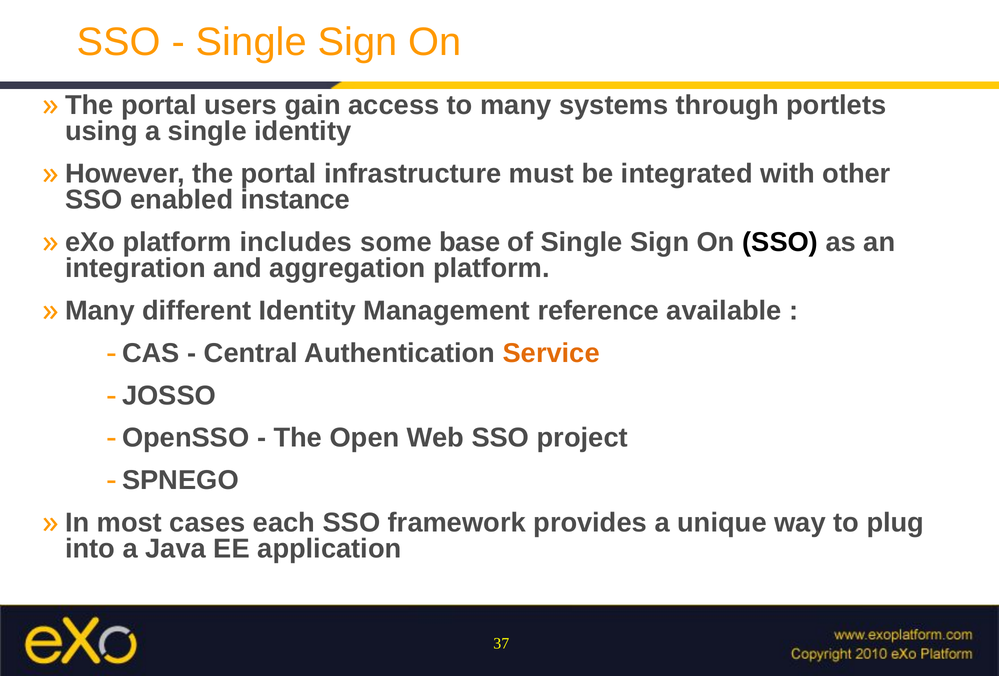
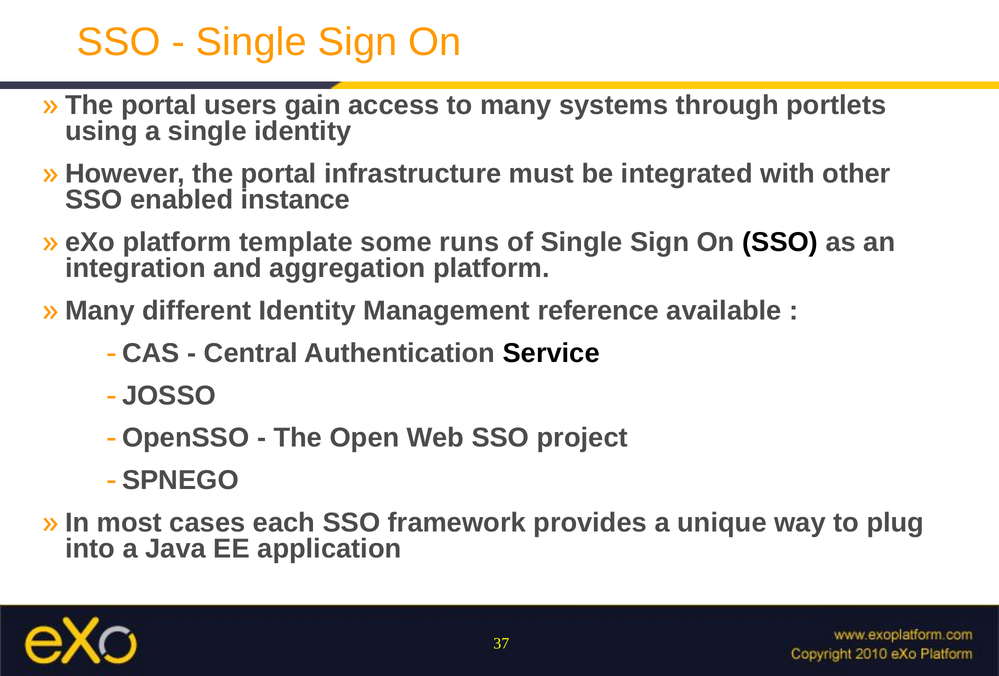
includes: includes -> template (296, 243)
base: base -> runs (469, 243)
Service colour: orange -> black (551, 354)
